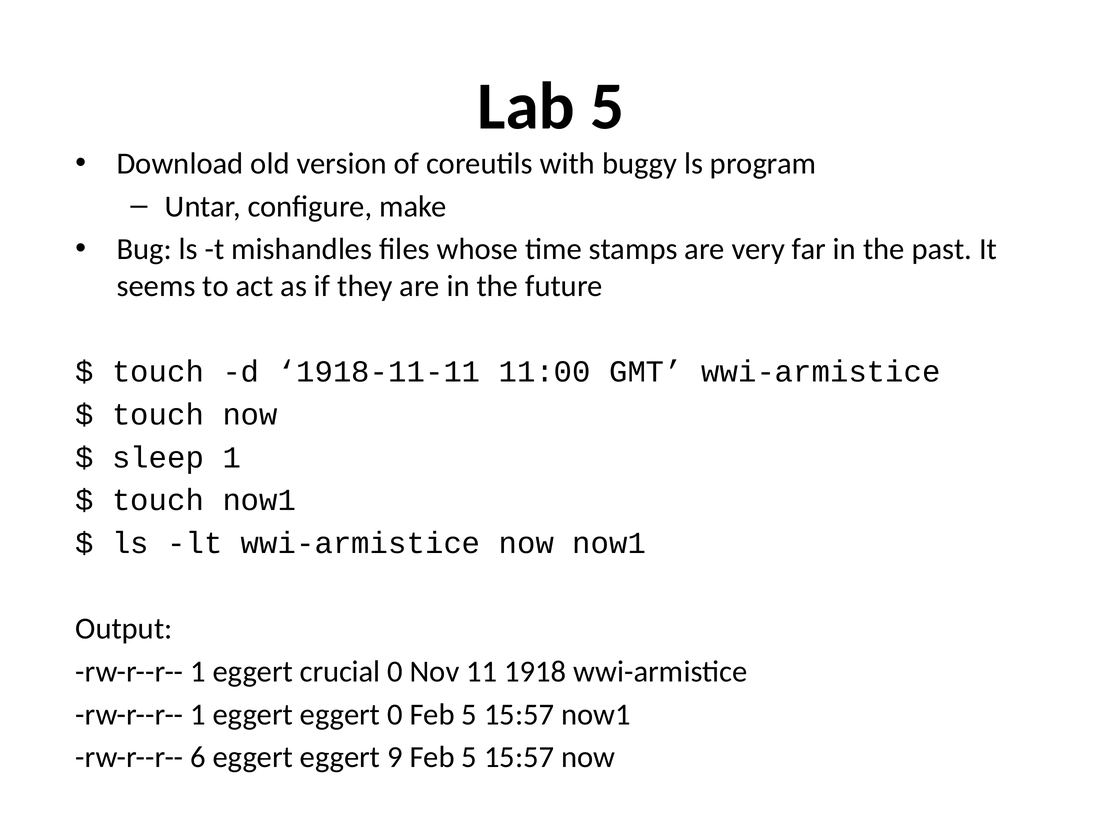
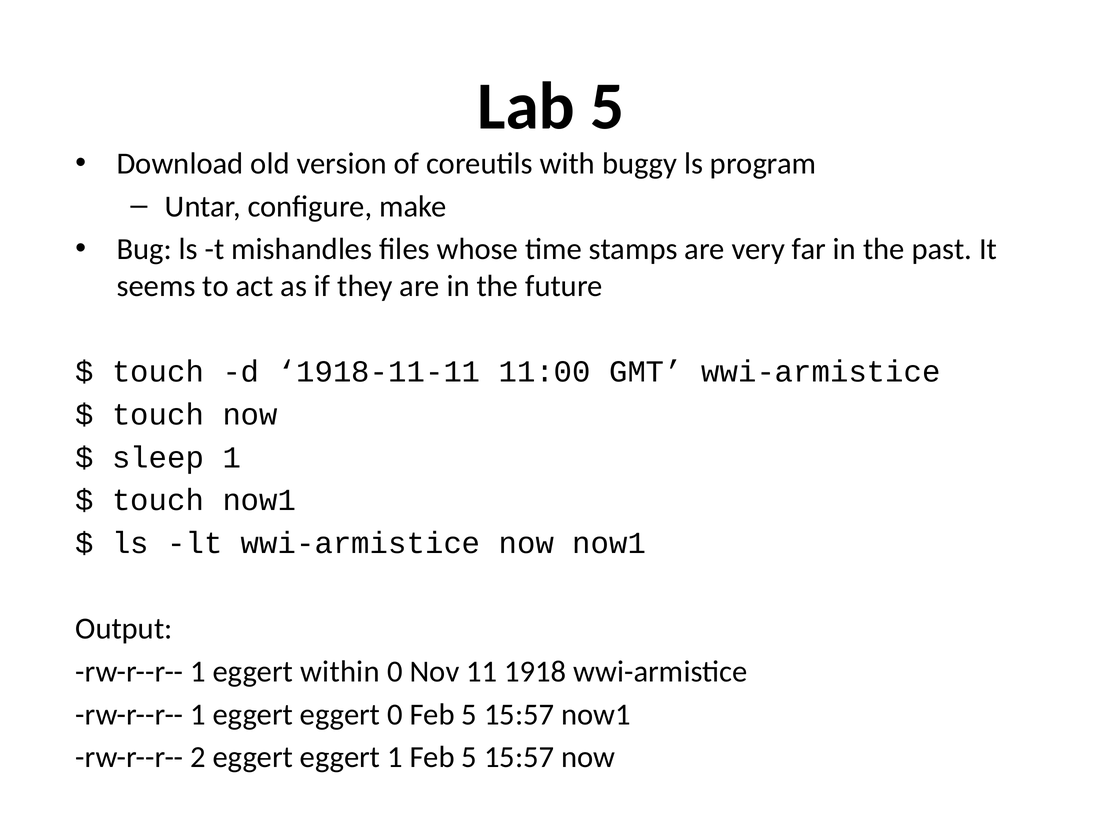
crucial: crucial -> within (340, 672)
6: 6 -> 2 (198, 758)
eggert 9: 9 -> 1 (395, 758)
